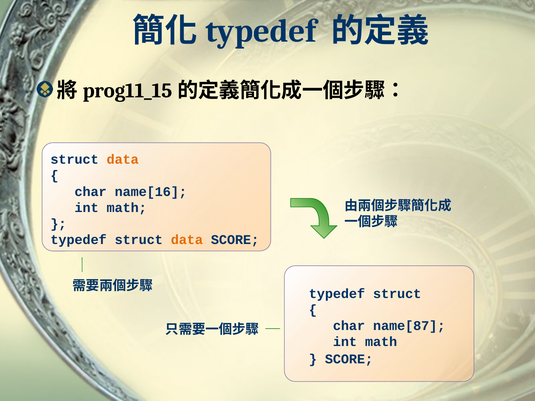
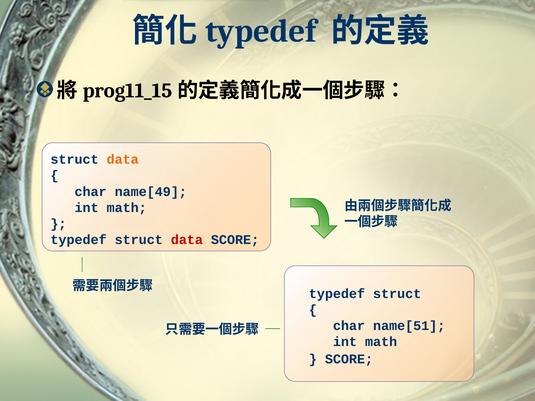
name[16: name[16 -> name[49 (151, 192)
data colour: orange -> red (187, 240)
name[87: name[87 -> name[51 (409, 326)
